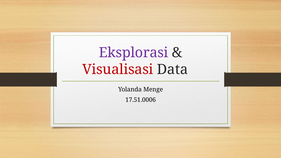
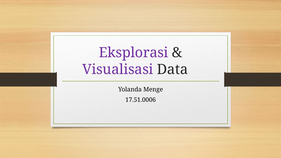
Visualisasi colour: red -> purple (118, 70)
